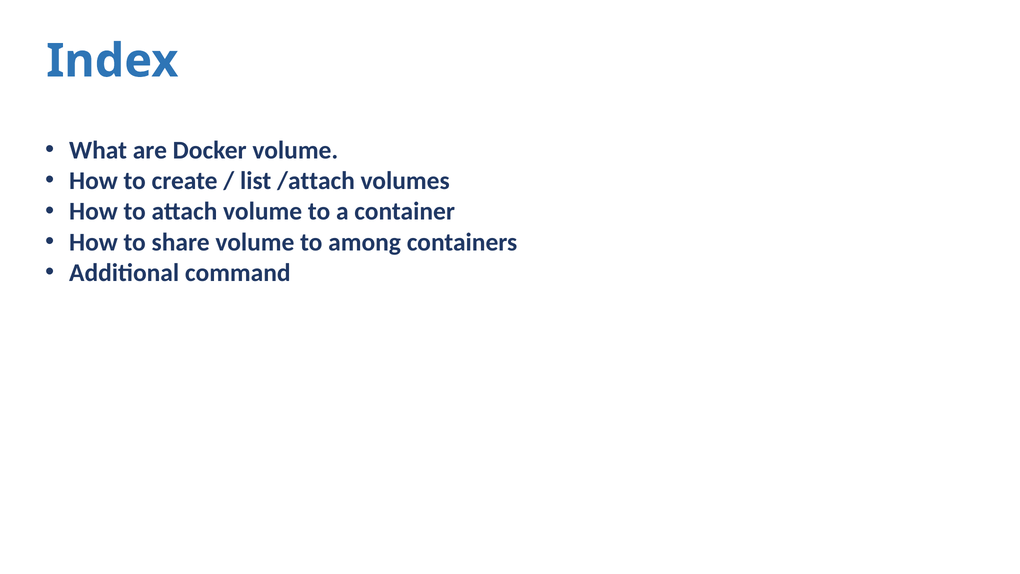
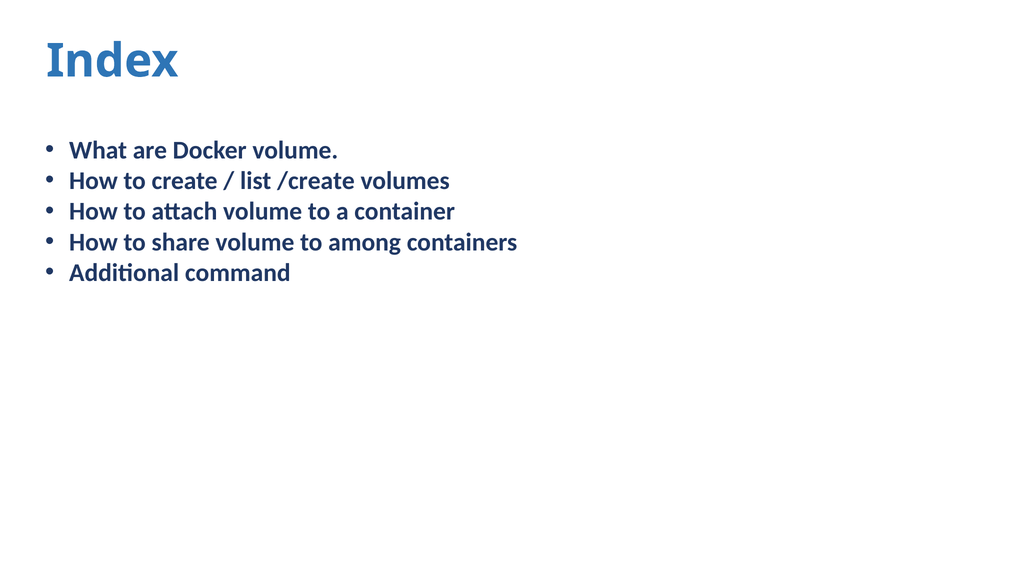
/attach: /attach -> /create (316, 181)
